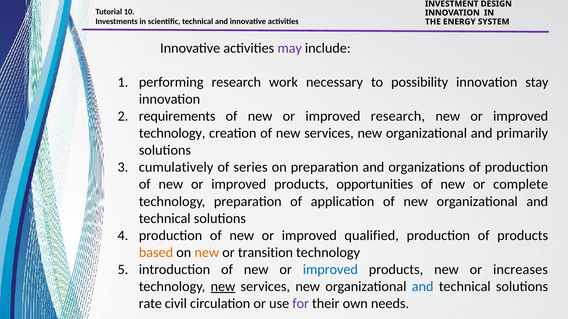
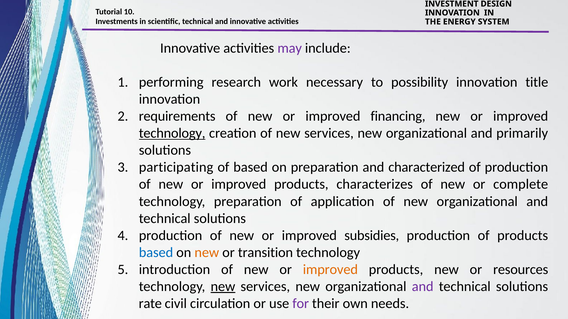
stay: stay -> title (537, 82)
improved research: research -> financing (398, 116)
technology underline: none -> present (172, 133)
cumulatively: cumulatively -> participating (176, 168)
of series: series -> based (251, 168)
organizations: organizations -> characterized (427, 168)
opportunities: opportunities -> characterizes (375, 185)
qualified: qualified -> subsidies (372, 236)
based colour: orange -> blue (156, 253)
improved colour: blue -> orange (330, 270)
increases: increases -> resources (521, 270)
and colour: blue -> purple (423, 287)
